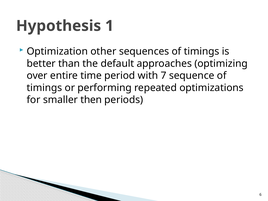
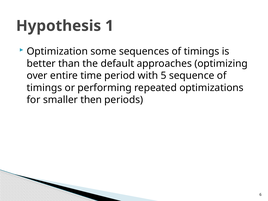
other: other -> some (103, 51)
7: 7 -> 5 (164, 76)
